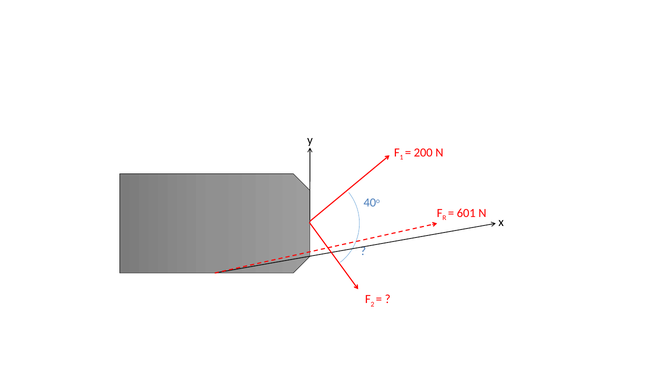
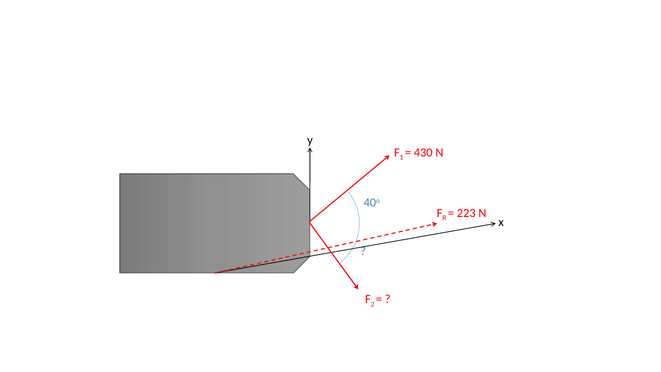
200: 200 -> 430 (423, 152)
601: 601 -> 223 (466, 213)
